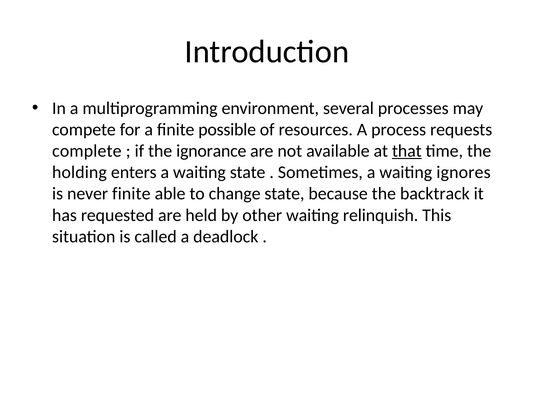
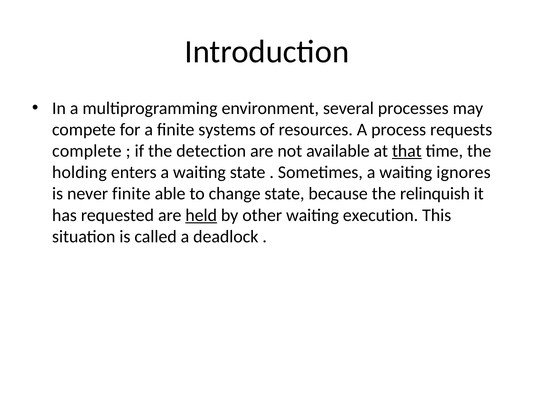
possible: possible -> systems (227, 129)
ignorance: ignorance -> detection (211, 151)
backtrack: backtrack -> relinquish (435, 193)
held underline: none -> present (201, 215)
relinquish: relinquish -> execution (381, 215)
